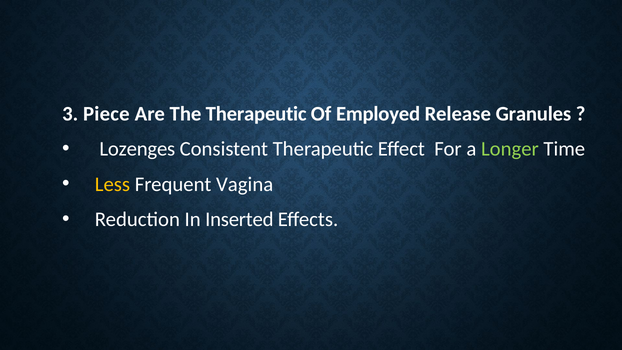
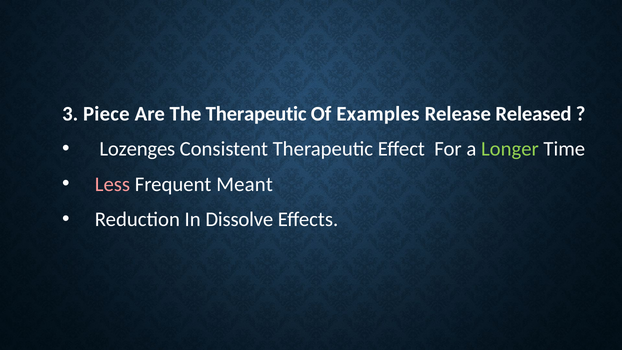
Employed: Employed -> Examples (378, 114)
Granules: Granules -> Released (533, 114)
Less colour: yellow -> pink (112, 184)
Vagina: Vagina -> Meant (245, 184)
Inserted: Inserted -> Dissolve (239, 219)
